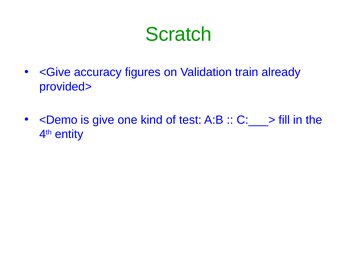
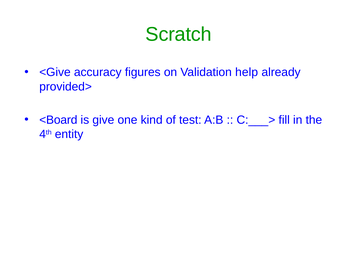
train: train -> help (247, 72)
<Demo: <Demo -> <Board (58, 120)
